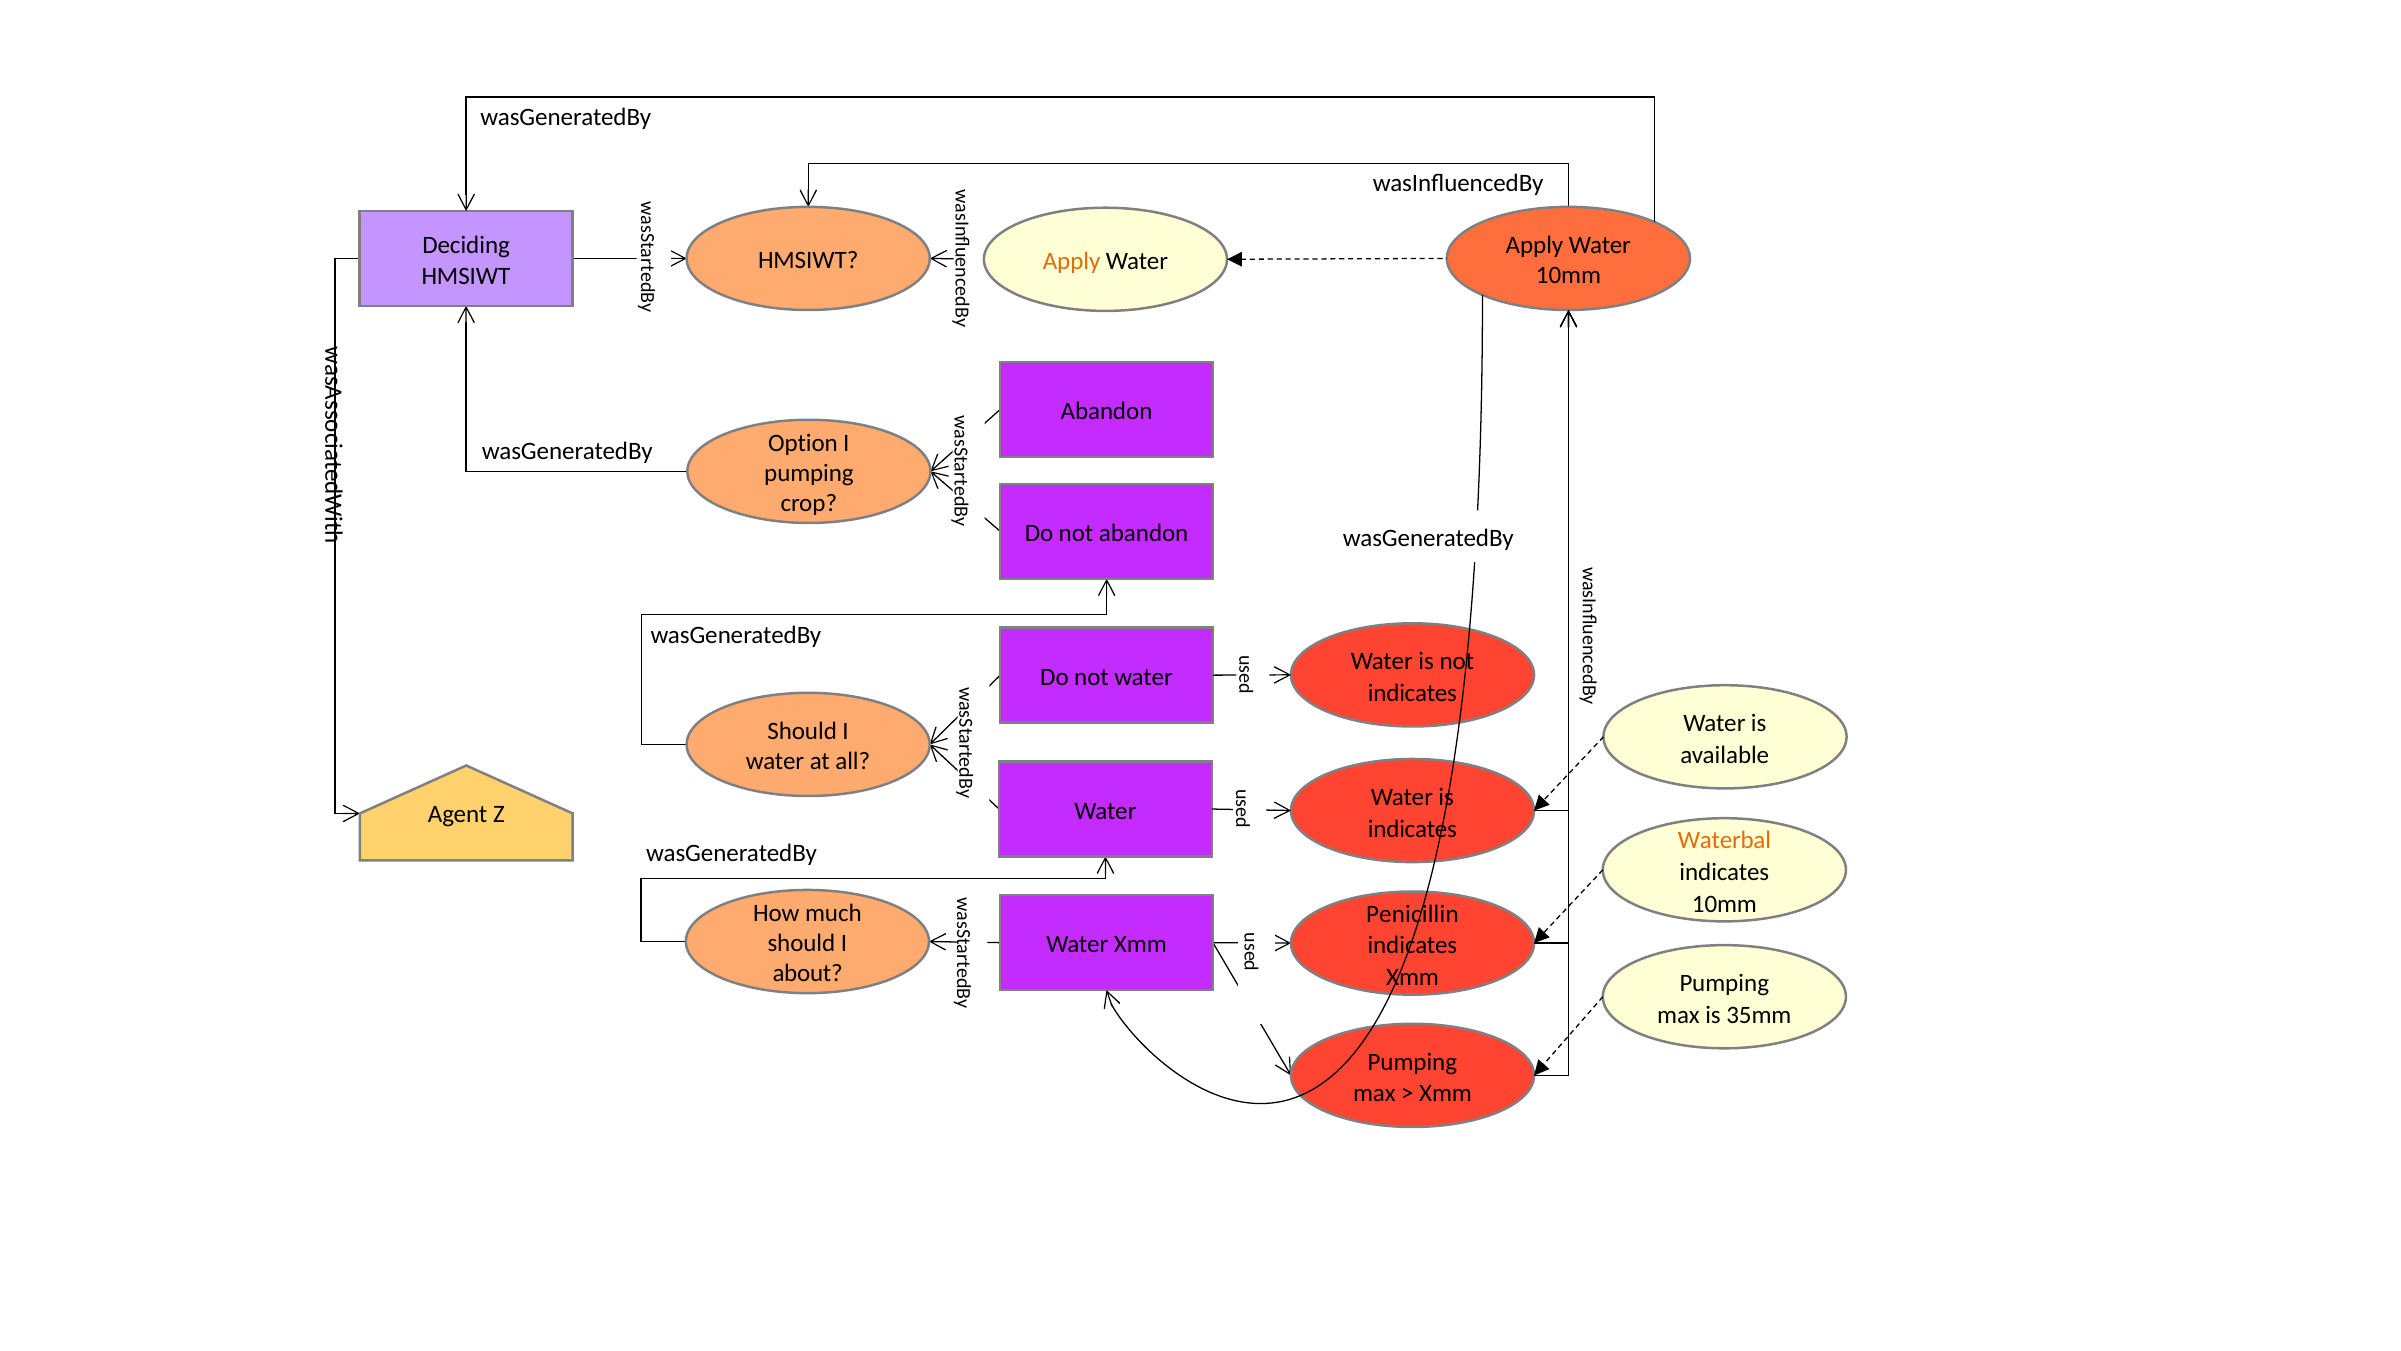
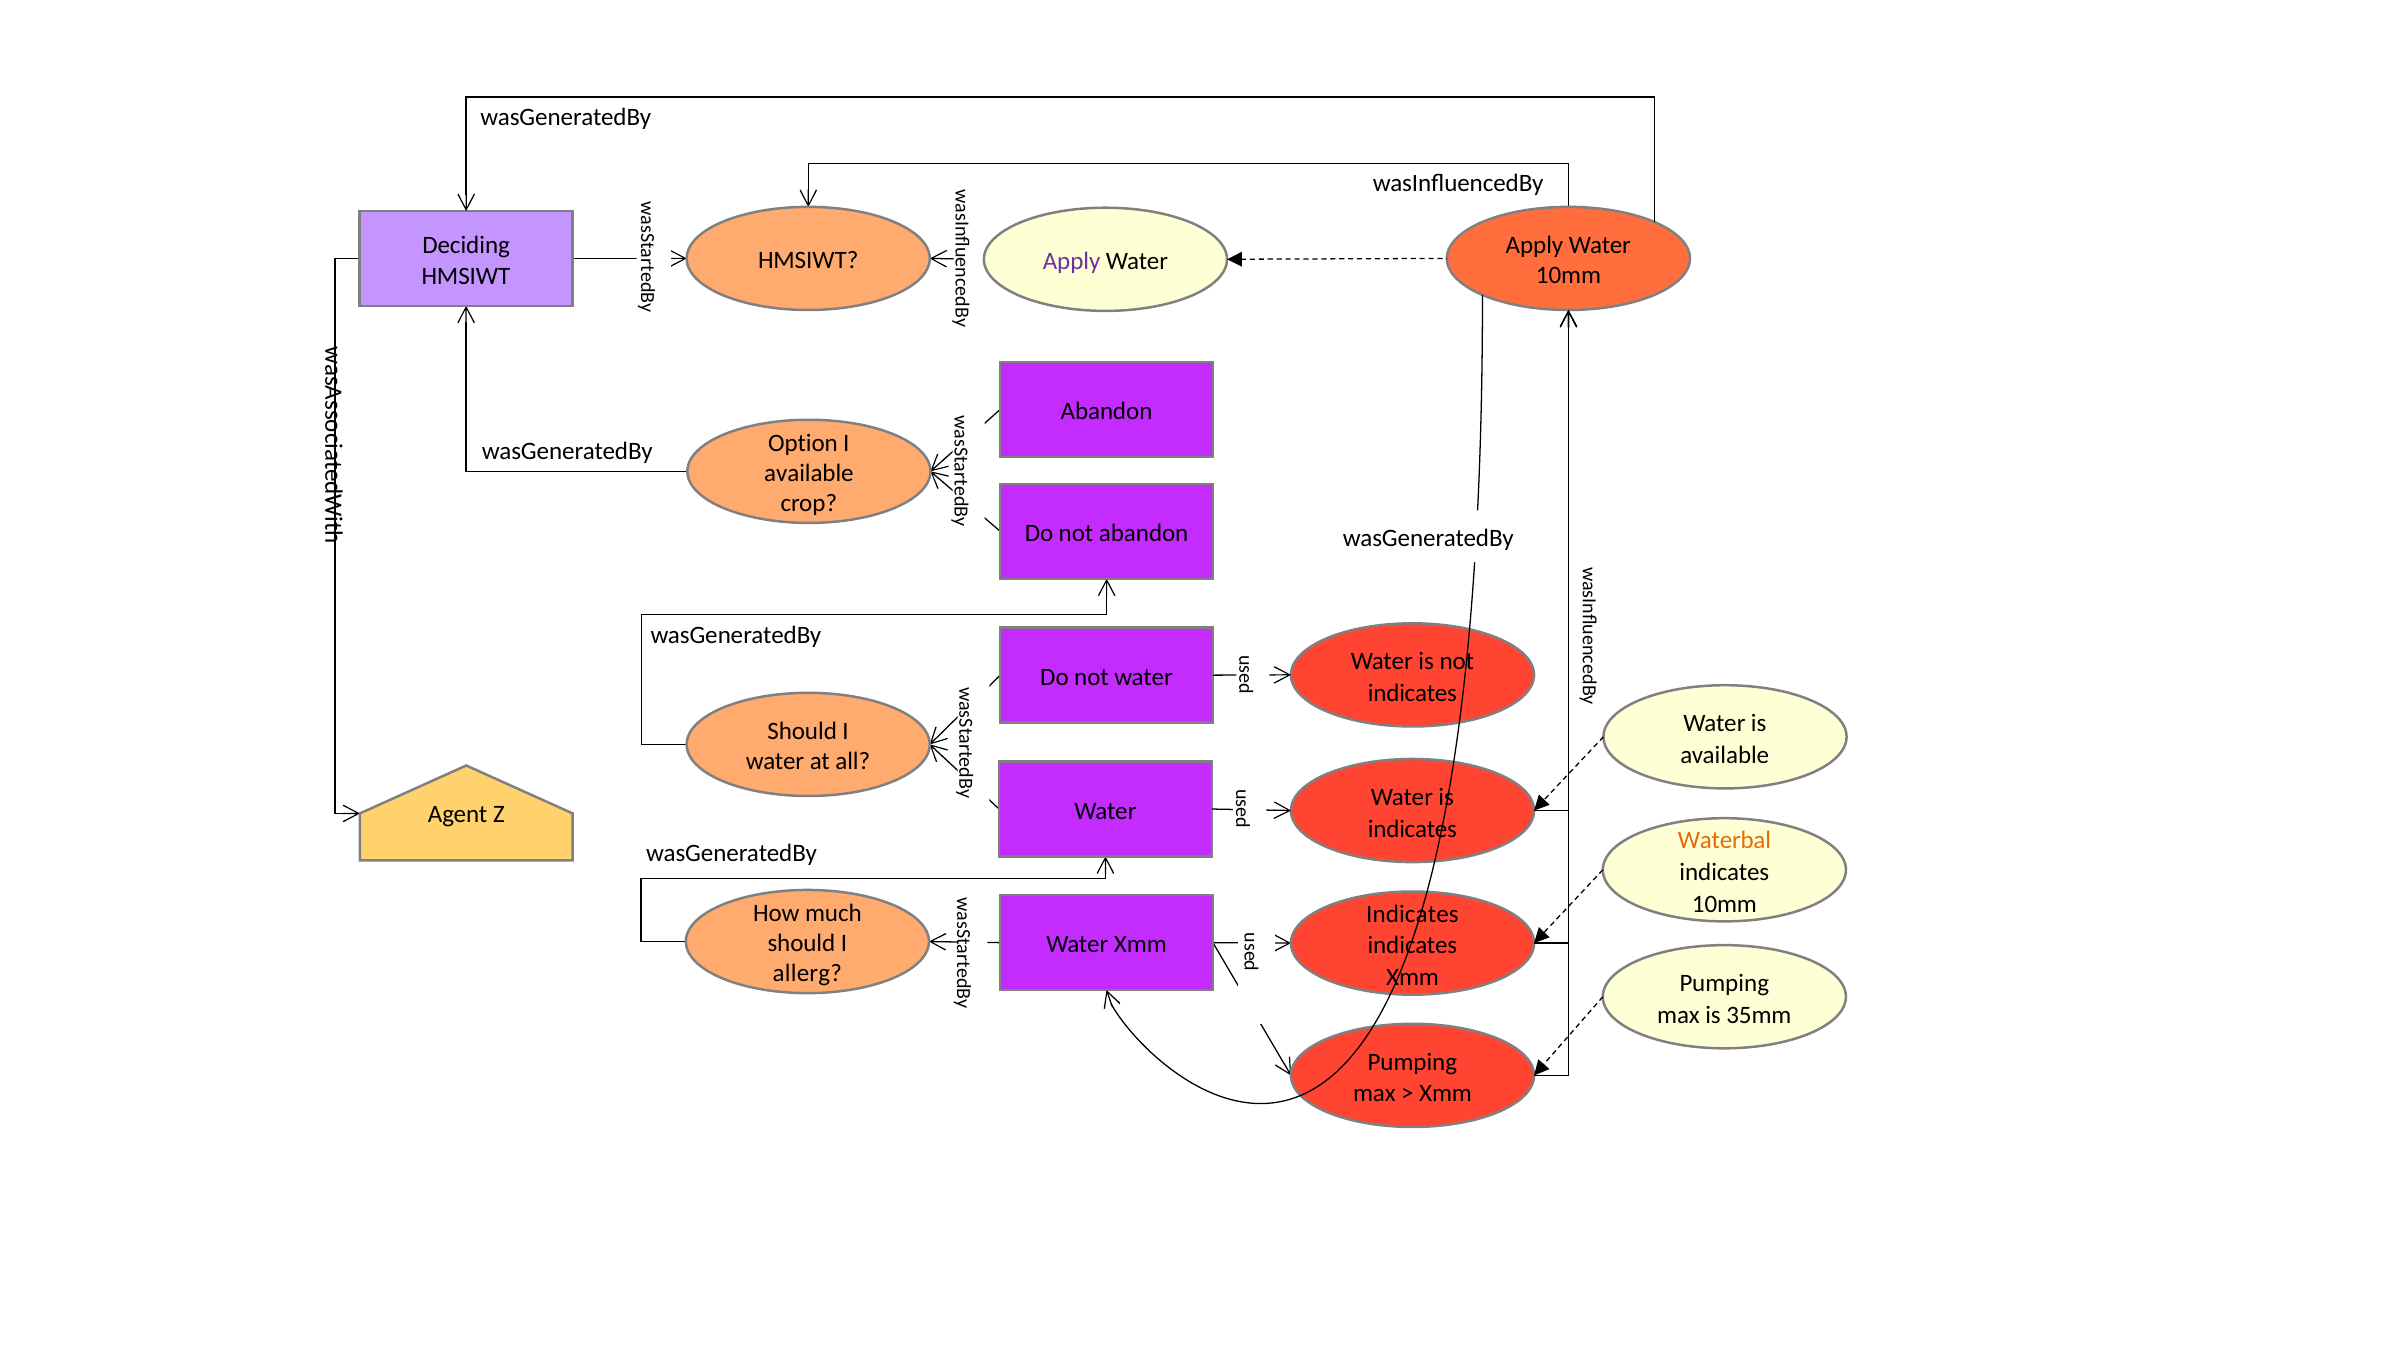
Apply colour: orange -> purple (1072, 261)
pumping: pumping -> available (809, 473)
Penicillin: Penicillin -> Indicates (1412, 914)
about: about -> allerg (807, 973)
